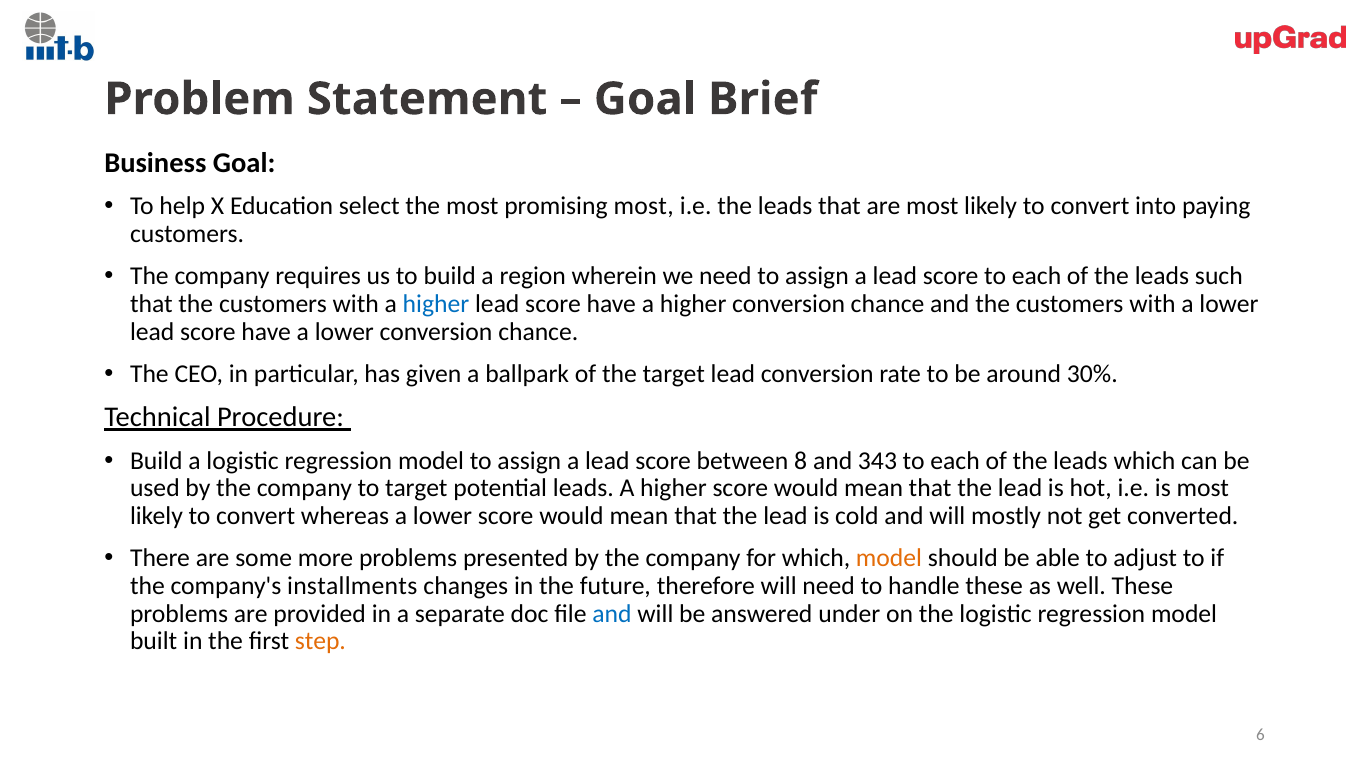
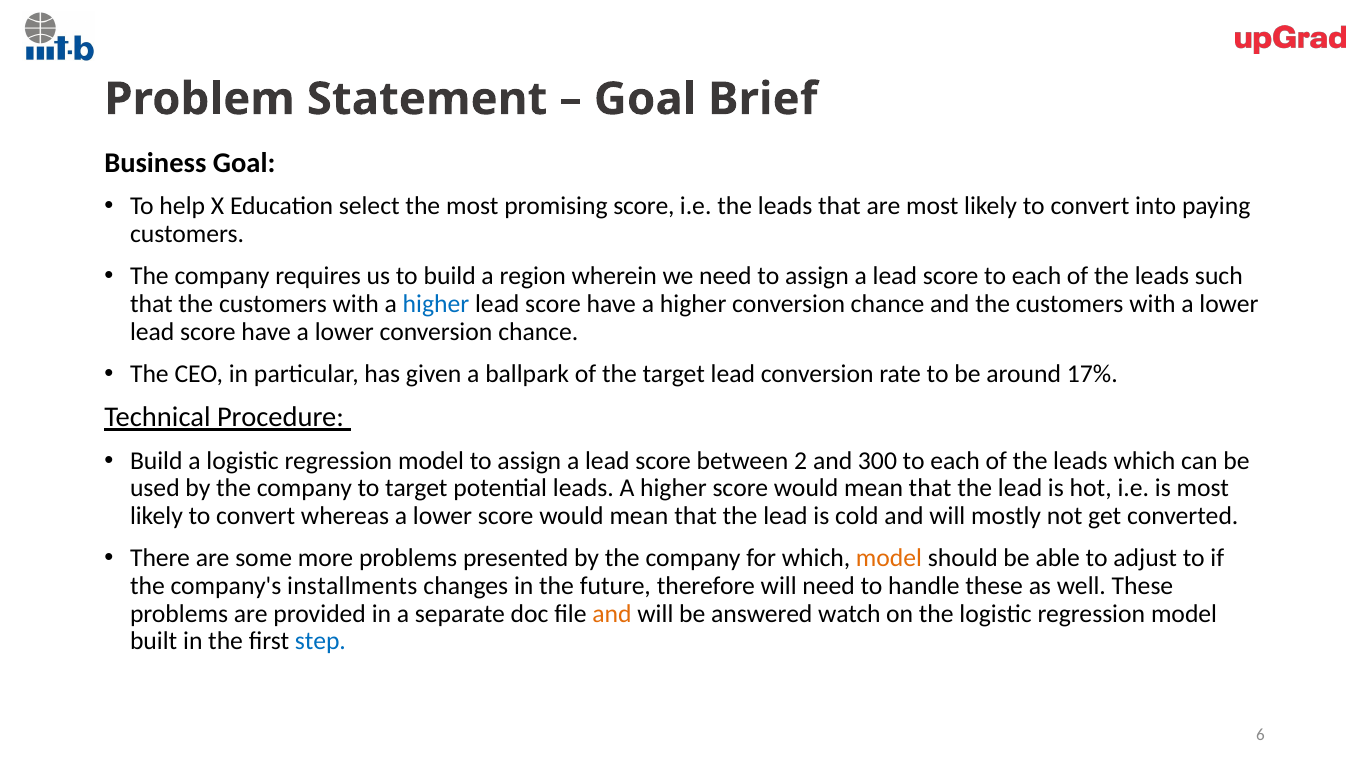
promising most: most -> score (644, 206)
30%: 30% -> 17% (1092, 374)
8: 8 -> 2 (801, 461)
343: 343 -> 300 (877, 461)
and colour: blue -> orange (612, 614)
under: under -> watch (849, 614)
step colour: orange -> blue (320, 641)
